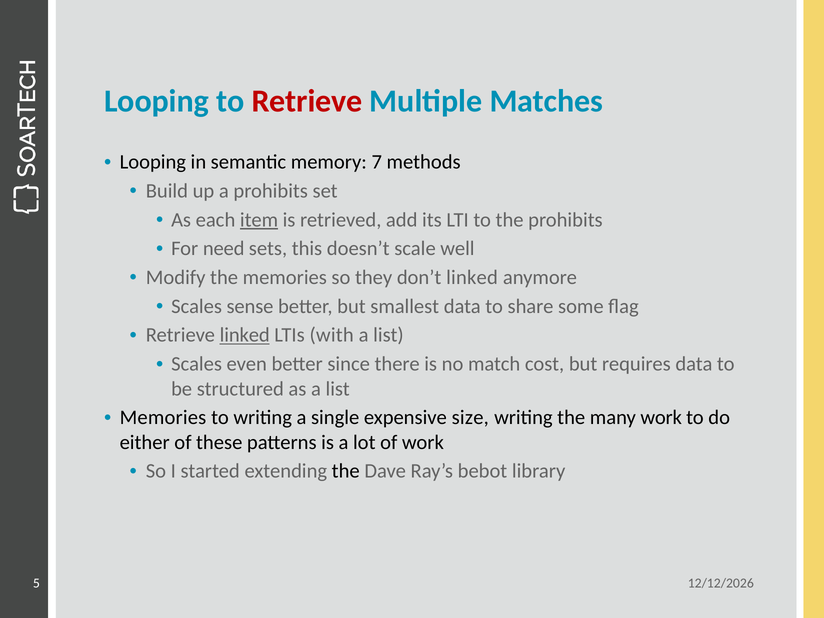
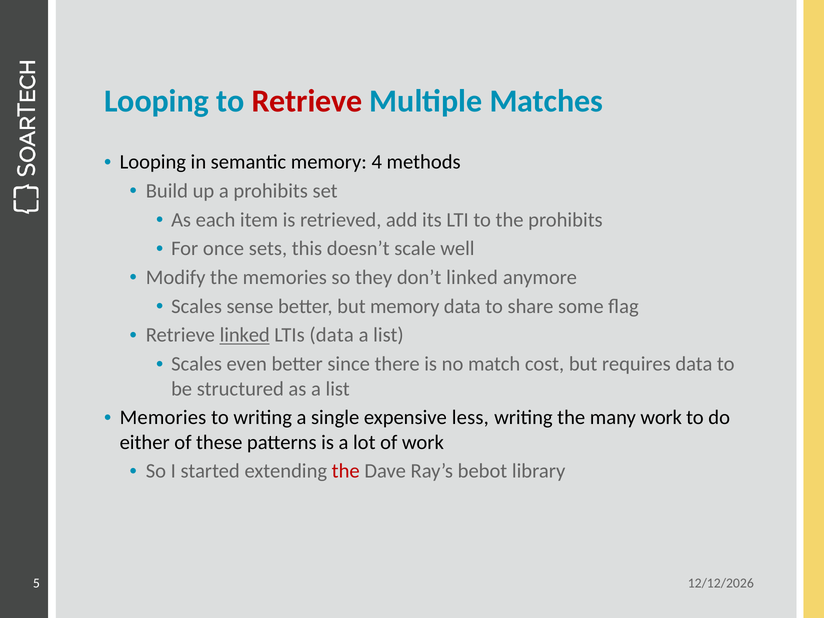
7: 7 -> 4 (377, 162)
item underline: present -> none (259, 220)
need: need -> once (224, 249)
but smallest: smallest -> memory (405, 306)
LTIs with: with -> data (332, 335)
size: size -> less (470, 418)
the colour: black -> red (346, 471)
